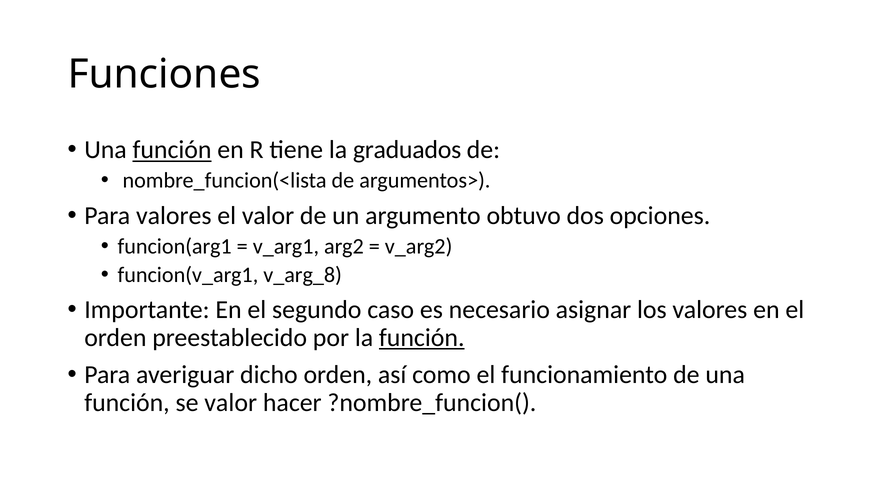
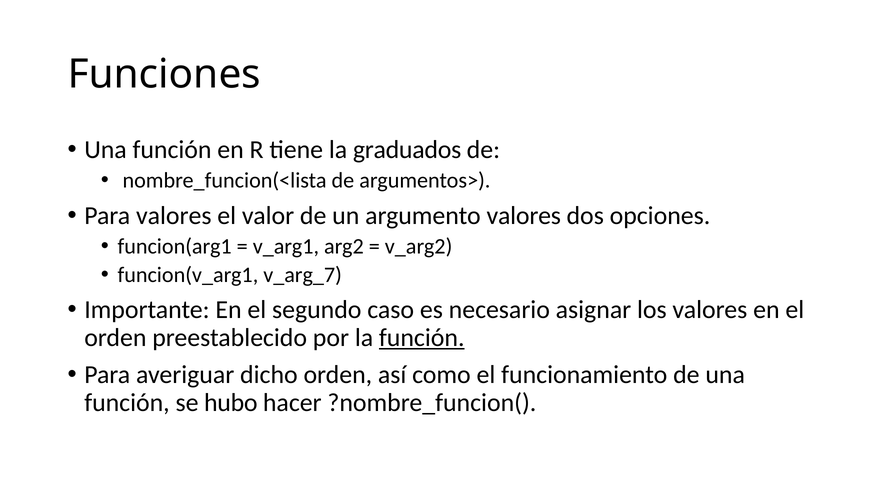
función underline: present -> none (172, 150)
argumento obtuvo: obtuvo -> valores (524, 216)
v_arg_8: v_arg_8 -> v_arg_7 (303, 275)
se valor: valor -> hubo (231, 403)
